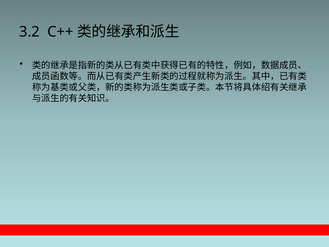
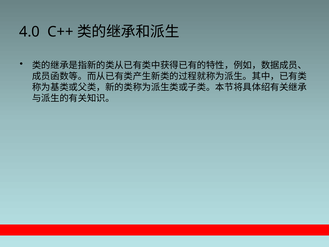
3.2: 3.2 -> 4.0 (30, 32)
